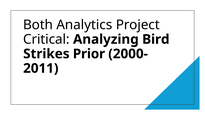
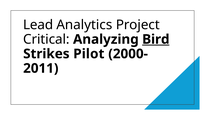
Both: Both -> Lead (38, 25)
Bird underline: none -> present (156, 39)
Prior: Prior -> Pilot (89, 54)
